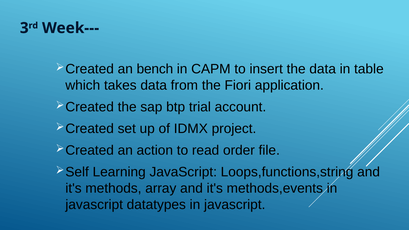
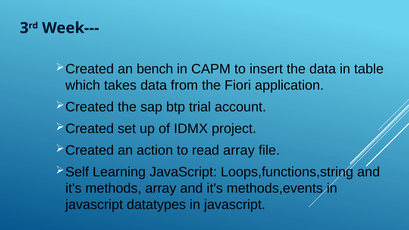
read order: order -> array (239, 150)
